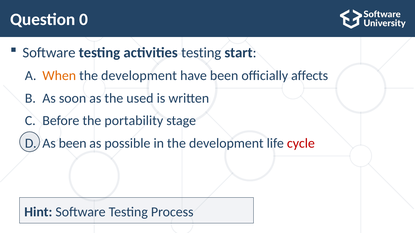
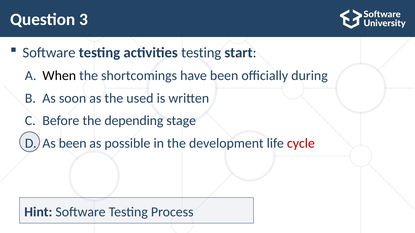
0: 0 -> 3 (84, 20)
When colour: orange -> black (59, 76)
development: development -> shortcomings (139, 76)
affects: affects -> during (310, 76)
portability: portability -> depending (134, 121)
